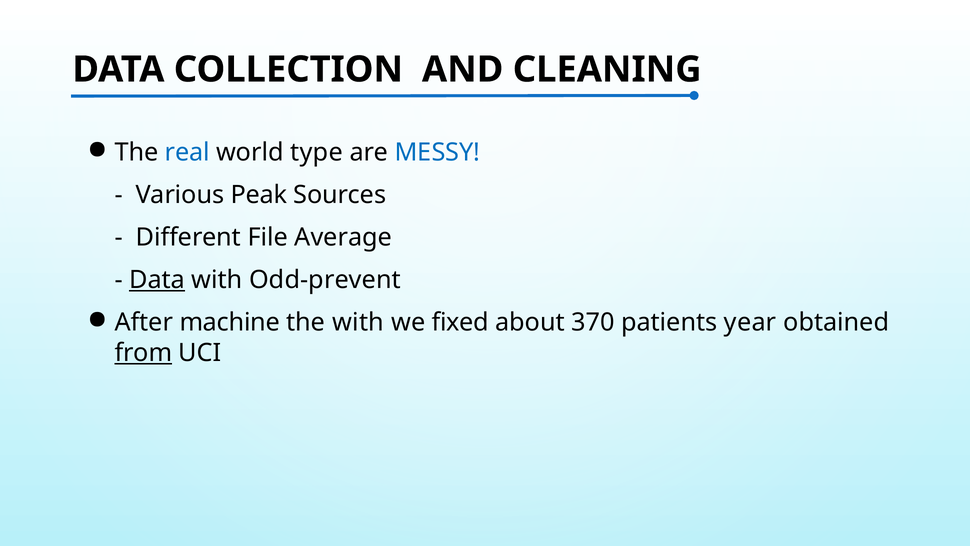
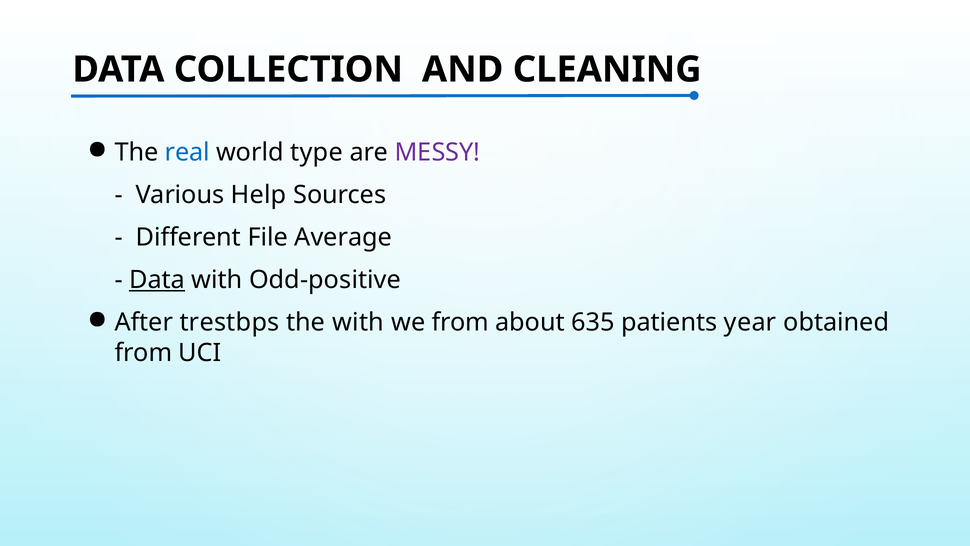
MESSY colour: blue -> purple (437, 153)
Peak: Peak -> Help (259, 195)
Odd-prevent: Odd-prevent -> Odd-positive (325, 280)
machine: machine -> trestbps (230, 322)
we fixed: fixed -> from (460, 322)
370: 370 -> 635 (593, 322)
from underline: present -> none (143, 352)
